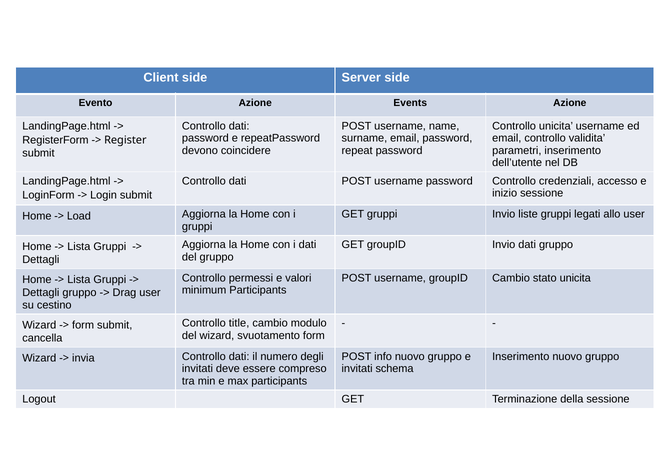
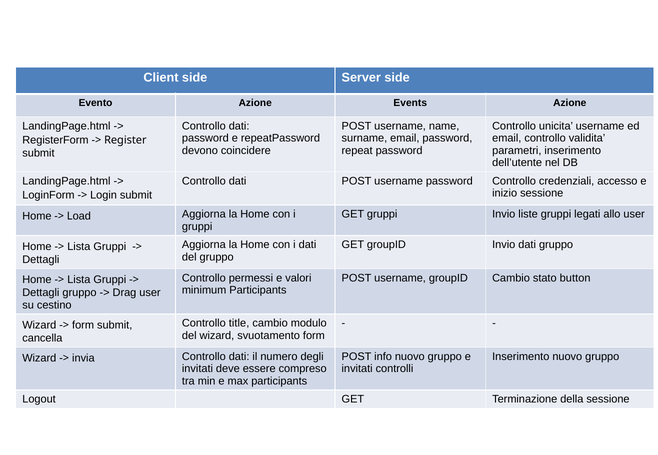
stato unicita: unicita -> button (575, 278)
schema: schema -> controlli (394, 369)
